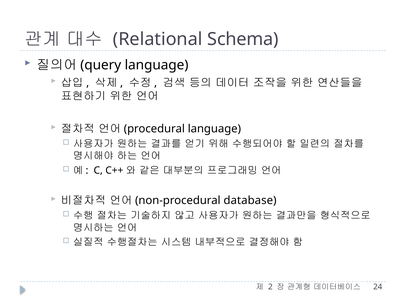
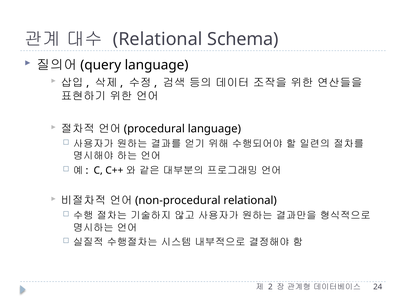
database: database -> relational (250, 201)
